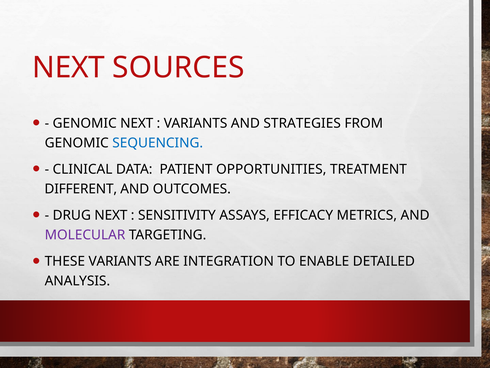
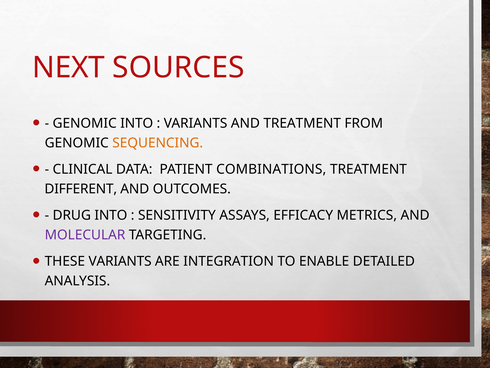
GENOMIC NEXT: NEXT -> INTO (137, 123)
AND STRATEGIES: STRATEGIES -> TREATMENT (302, 123)
SEQUENCING colour: blue -> orange (158, 143)
OPPORTUNITIES: OPPORTUNITIES -> COMBINATIONS (271, 169)
DRUG NEXT: NEXT -> INTO (111, 215)
